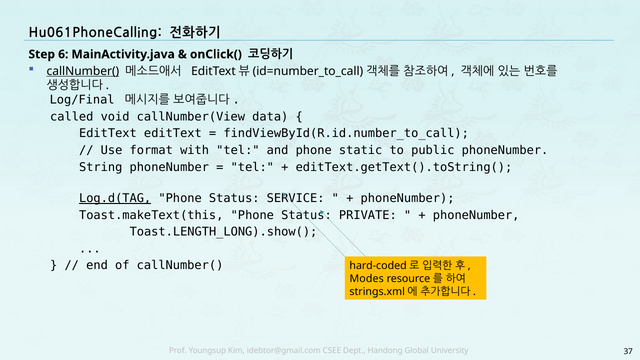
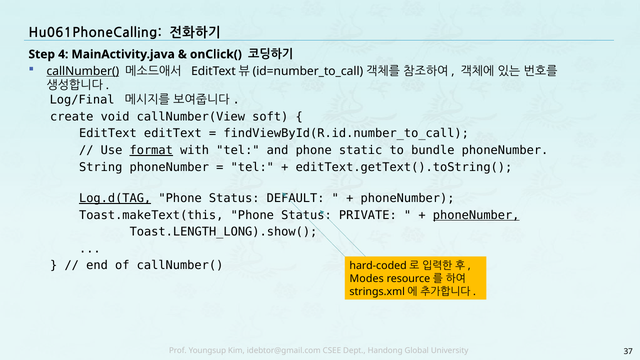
6: 6 -> 4 (63, 54)
called: called -> create (72, 117)
data: data -> soft (270, 117)
format underline: none -> present (151, 150)
public: public -> bundle (433, 150)
SERVICE: SERVICE -> DEFAULT (296, 198)
phoneNumber underline: none -> present (476, 215)
